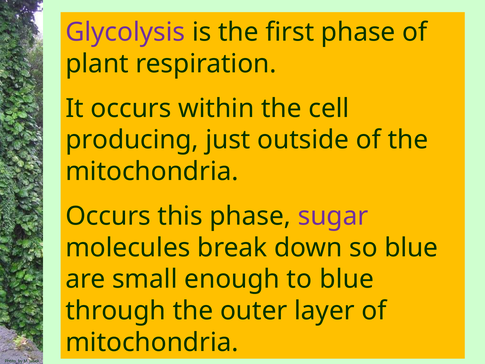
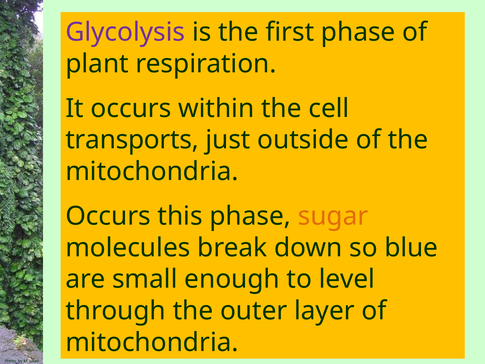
producing: producing -> transports (132, 140)
sugar colour: purple -> orange (333, 216)
to blue: blue -> level (347, 279)
